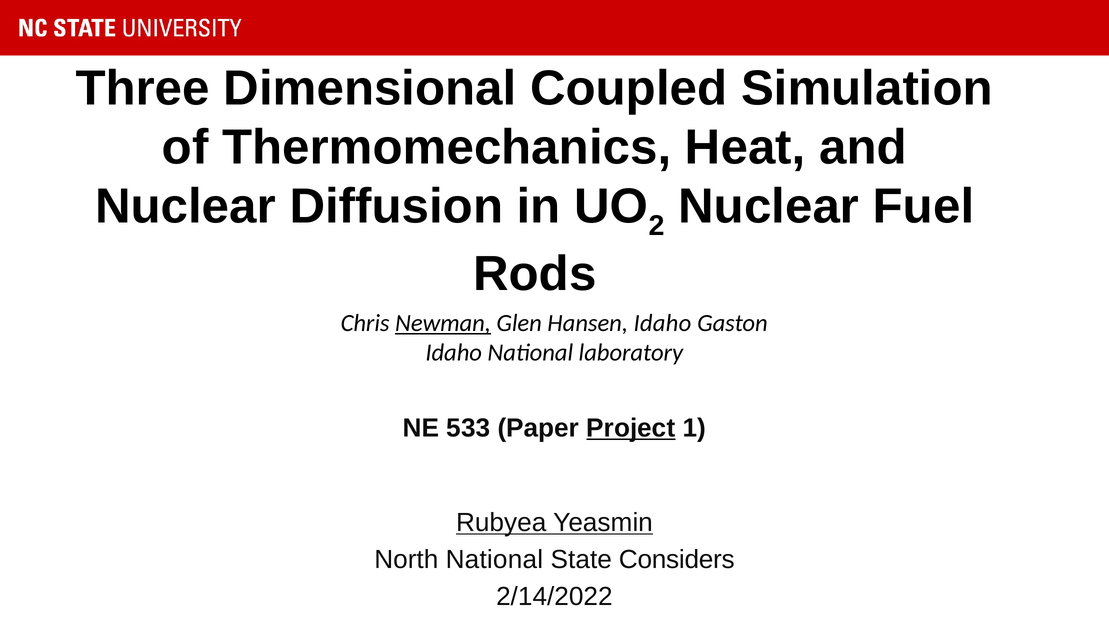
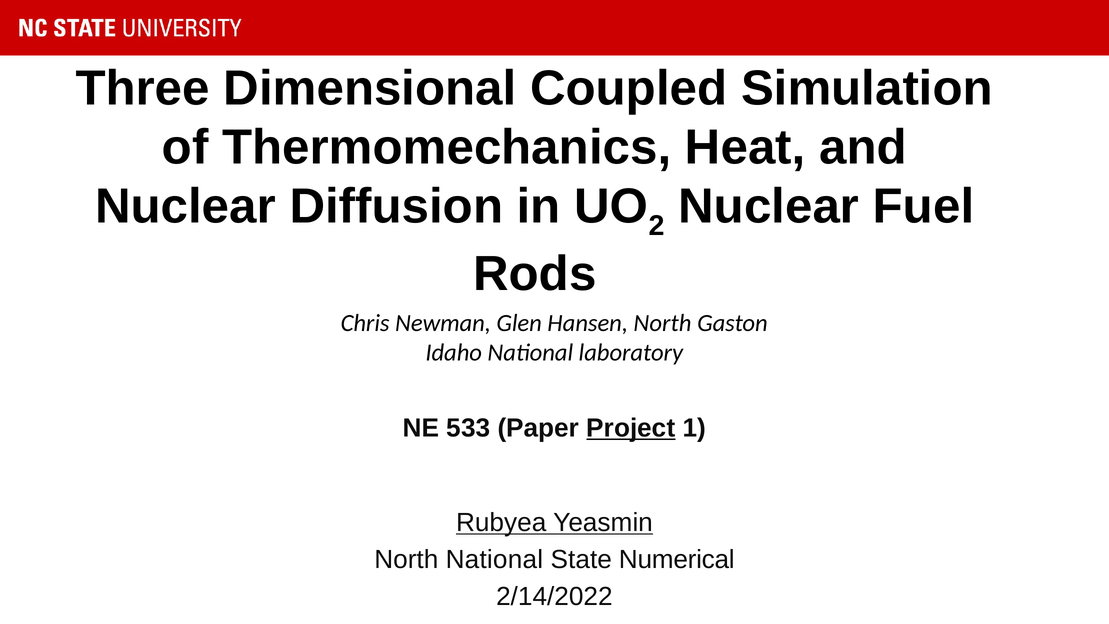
Newman underline: present -> none (443, 323)
Hansen Idaho: Idaho -> North (662, 323)
Considers: Considers -> Numerical (677, 559)
